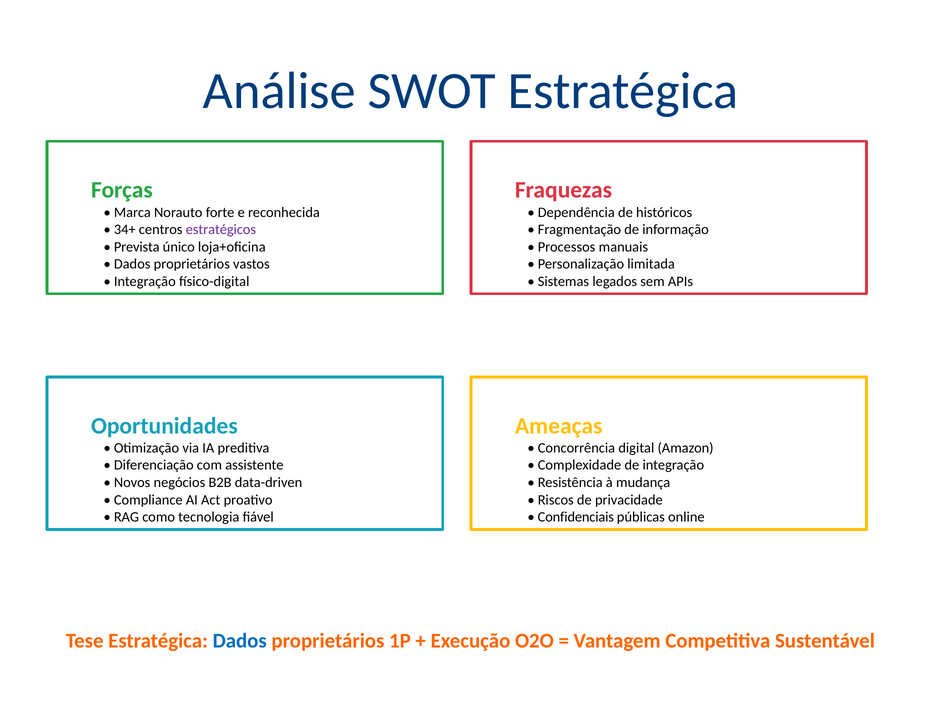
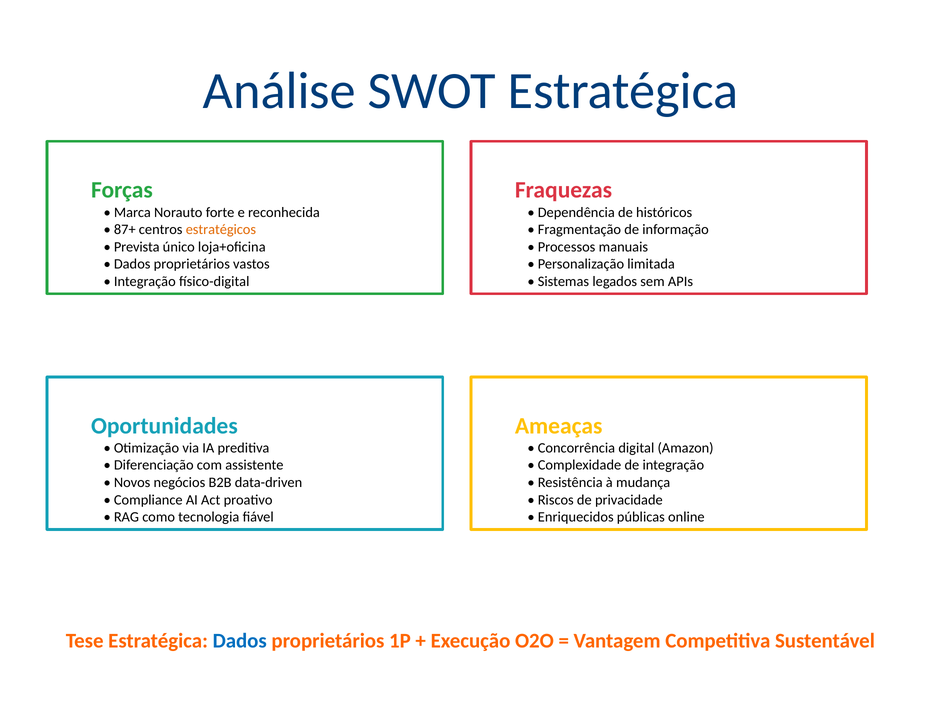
34+: 34+ -> 87+ (125, 229)
estratégicos colour: purple -> orange (221, 229)
Confidenciais: Confidenciais -> Enriquecidos (576, 517)
